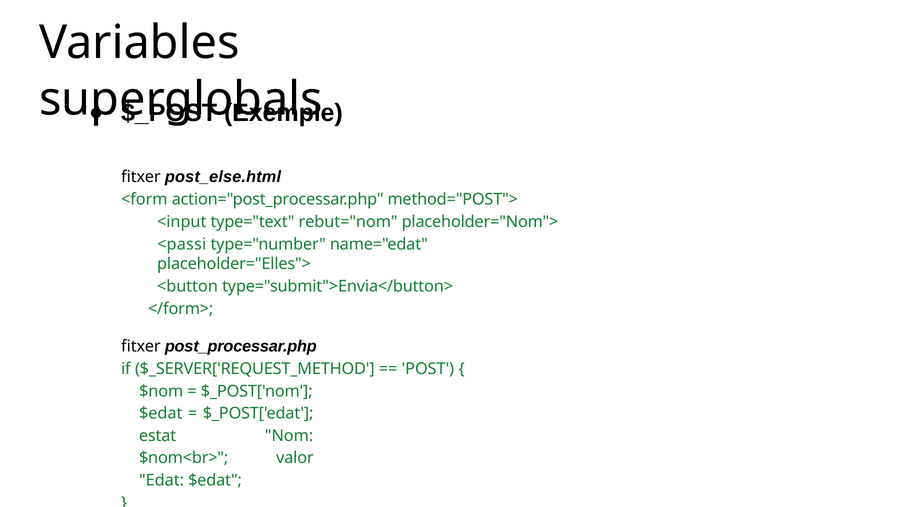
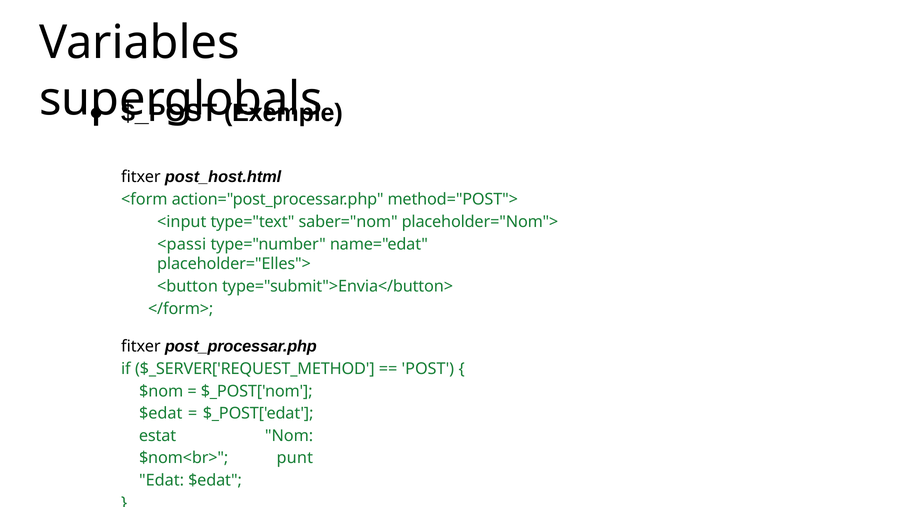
post_else.html: post_else.html -> post_host.html (223, 177)
rebut="nom: rebut="nom -> saber="nom (348, 222)
valor: valor -> punt (295, 458)
